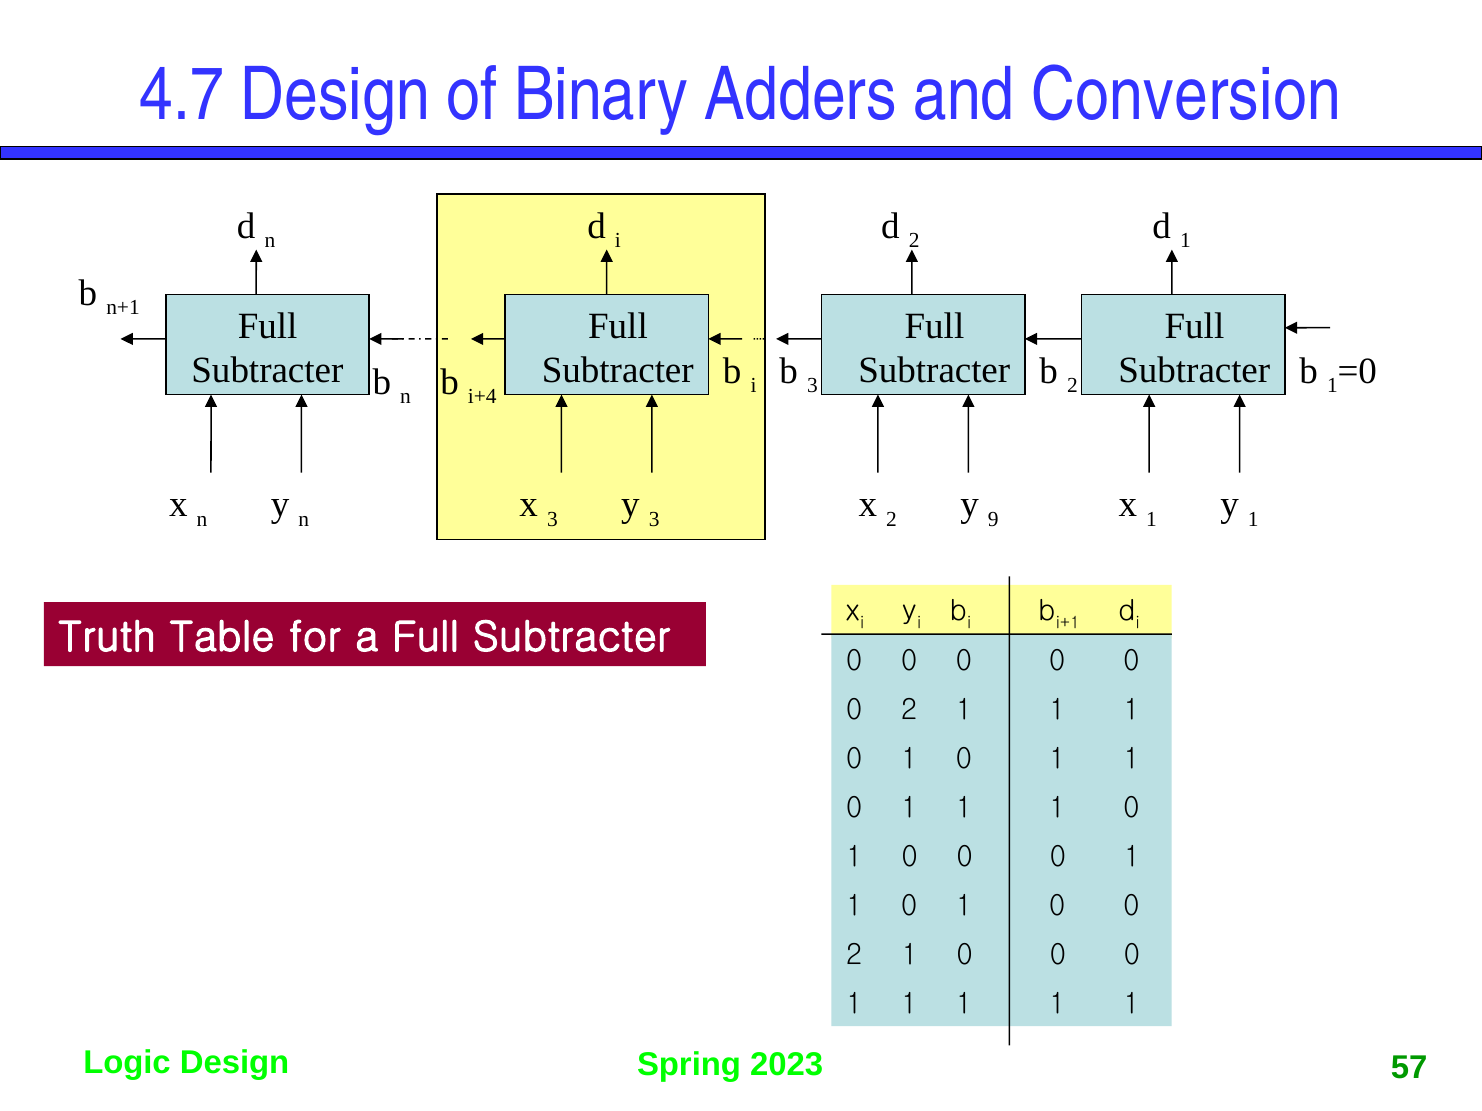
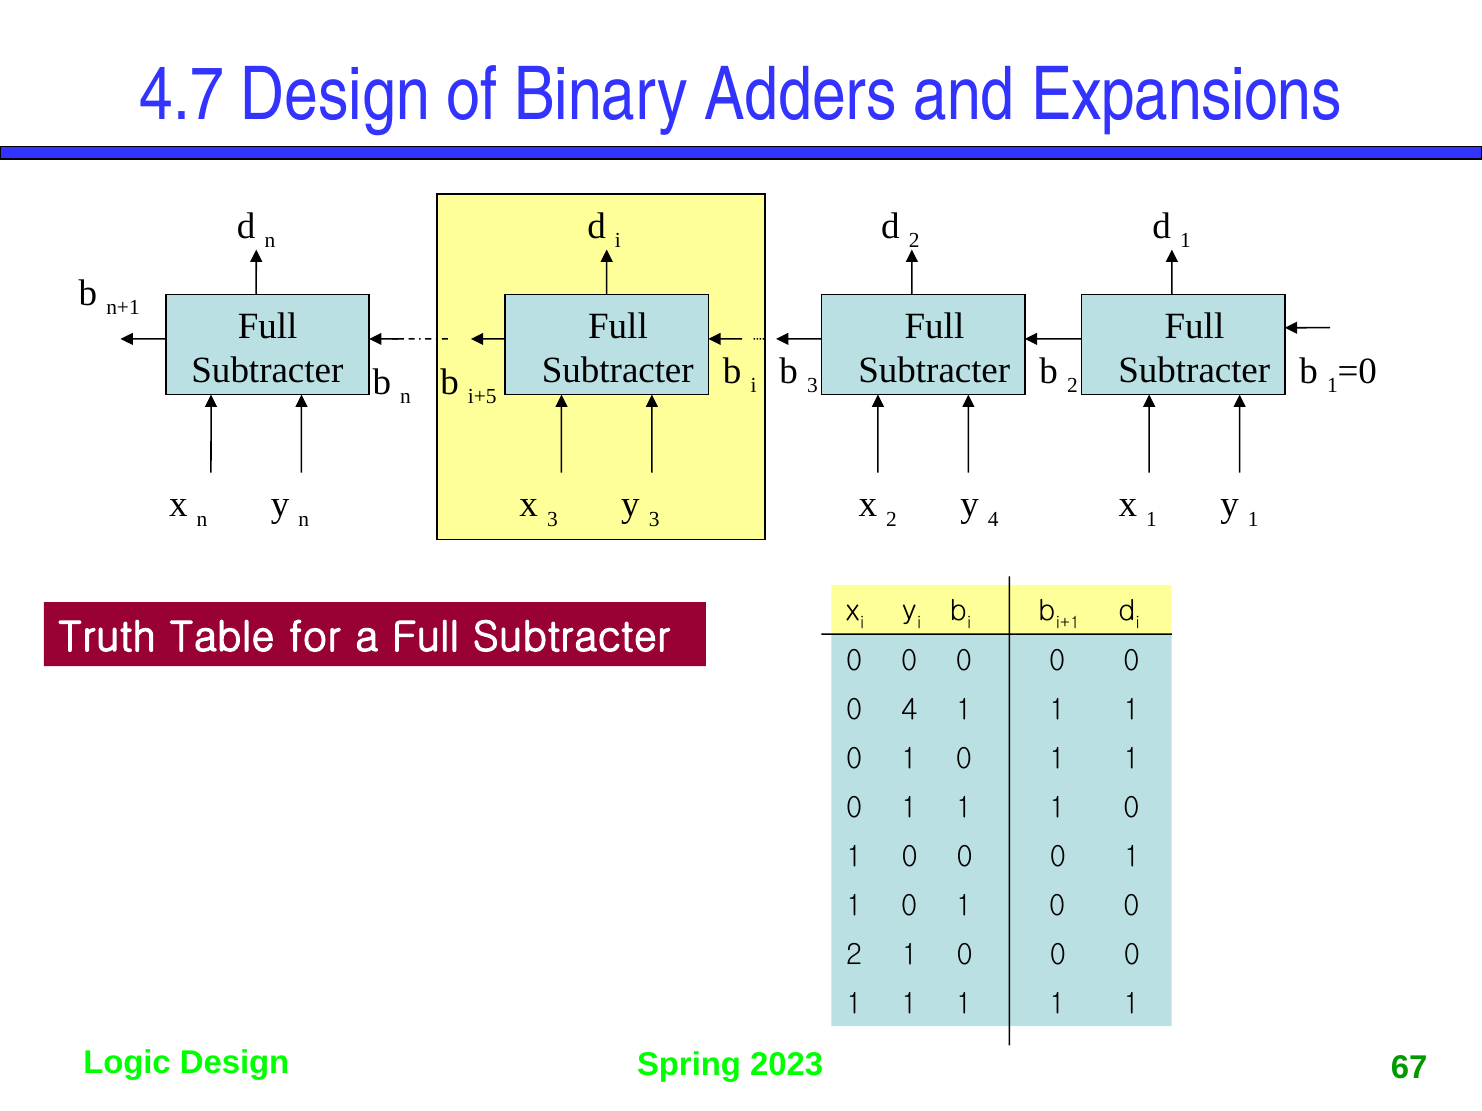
Conversion: Conversion -> Expansions (1186, 95)
i+4: i+4 -> i+5 (482, 397)
y 9: 9 -> 4 (993, 519)
2: 2 -> 4 (909, 710)
57: 57 -> 67 (1409, 1068)
